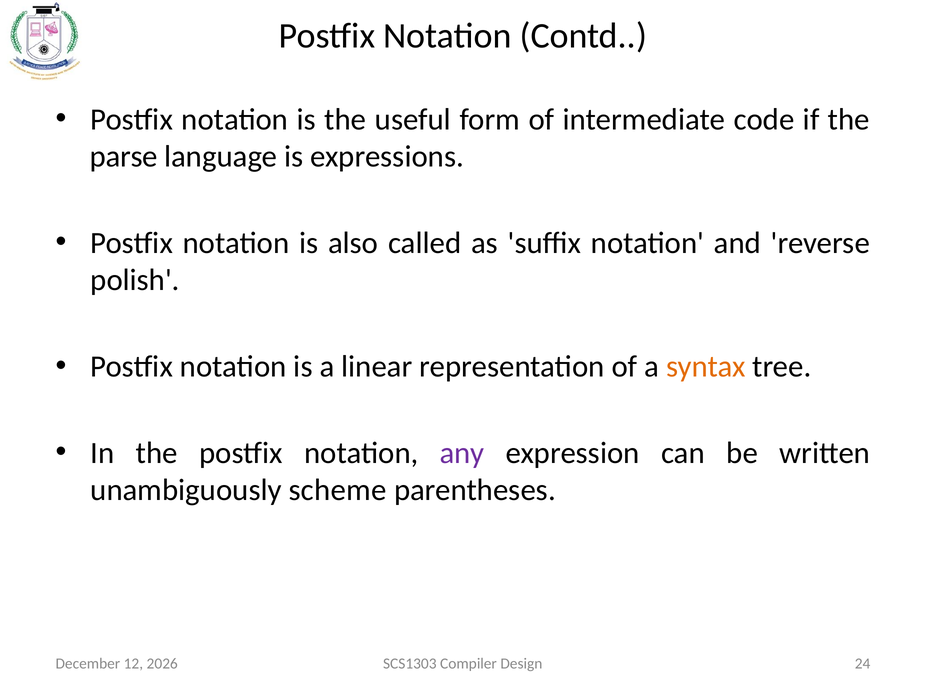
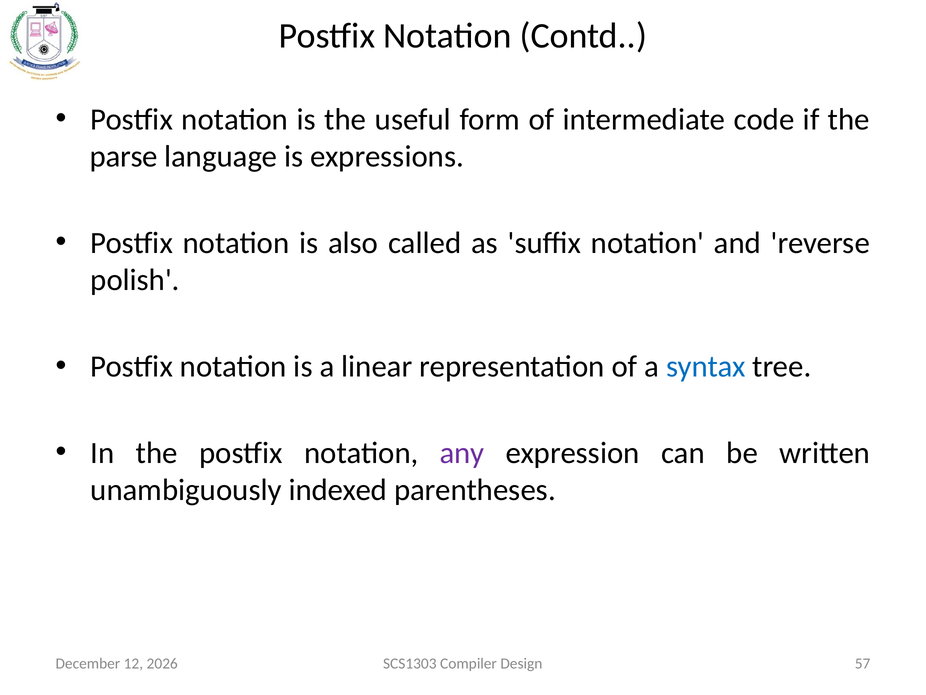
syntax colour: orange -> blue (706, 366)
scheme: scheme -> indexed (338, 490)
24: 24 -> 57 (863, 663)
